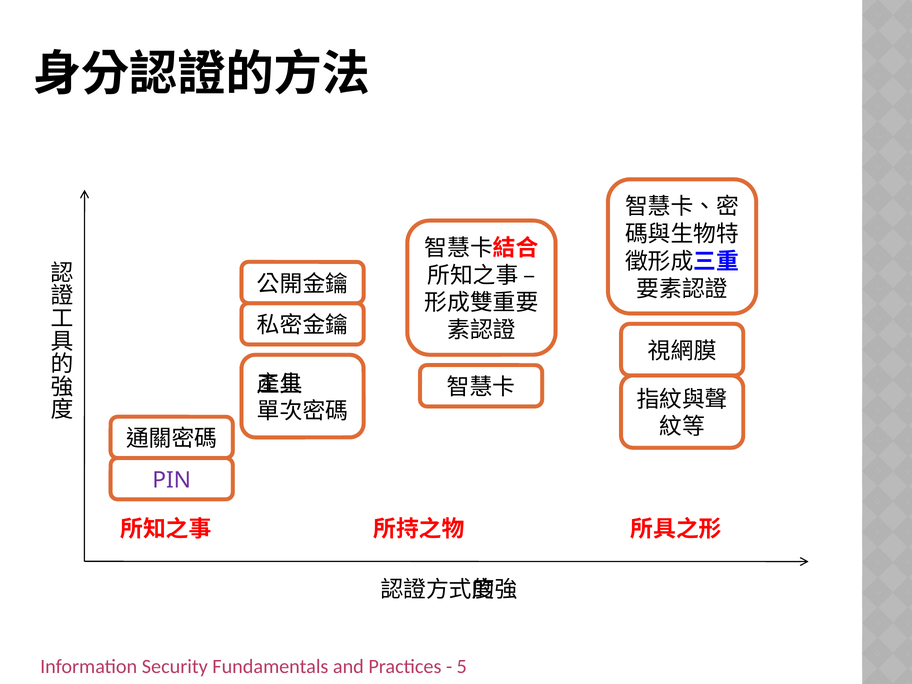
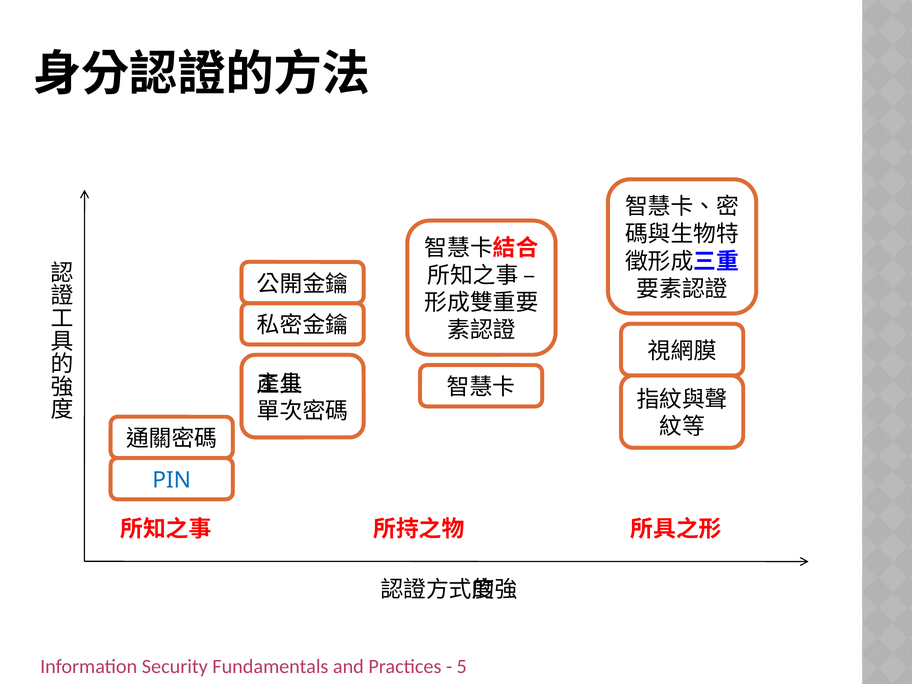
PIN colour: purple -> blue (172, 480)
